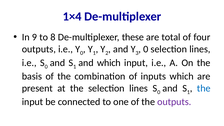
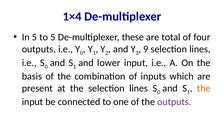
In 9: 9 -> 5 (34, 37)
to 8: 8 -> 5 (53, 37)
0: 0 -> 9 (146, 49)
and which: which -> lower (109, 63)
the colour: blue -> orange (204, 88)
